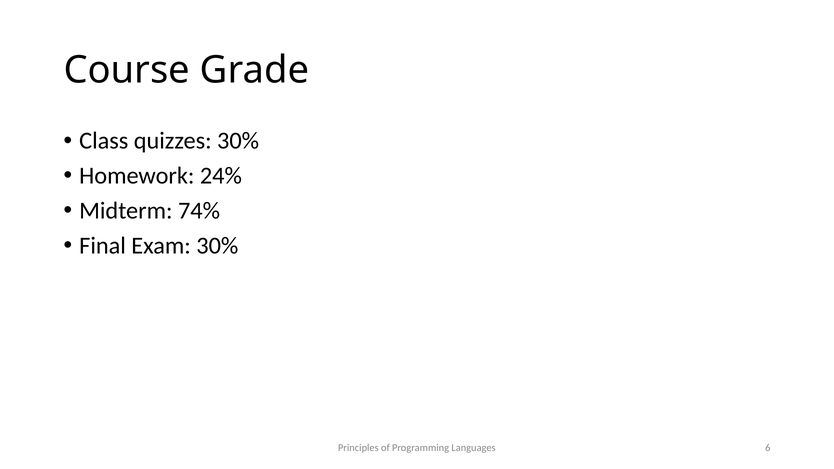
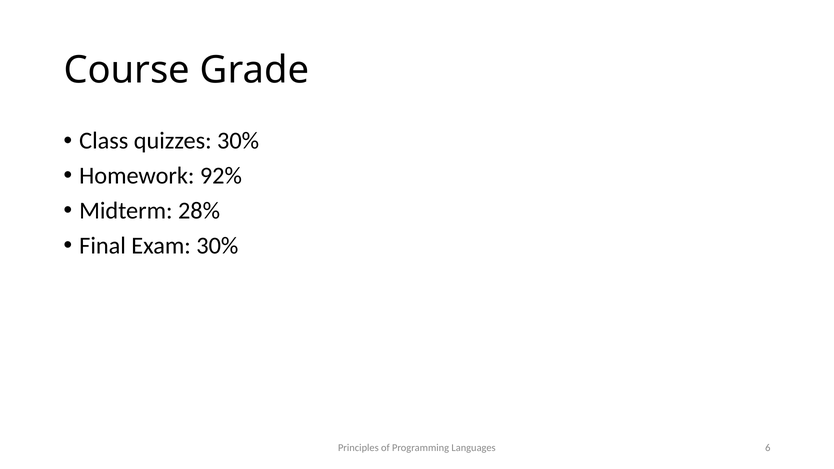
24%: 24% -> 92% (221, 176)
74%: 74% -> 28% (199, 211)
